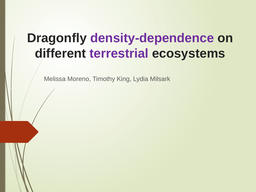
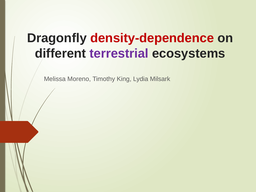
density-dependence colour: purple -> red (152, 38)
